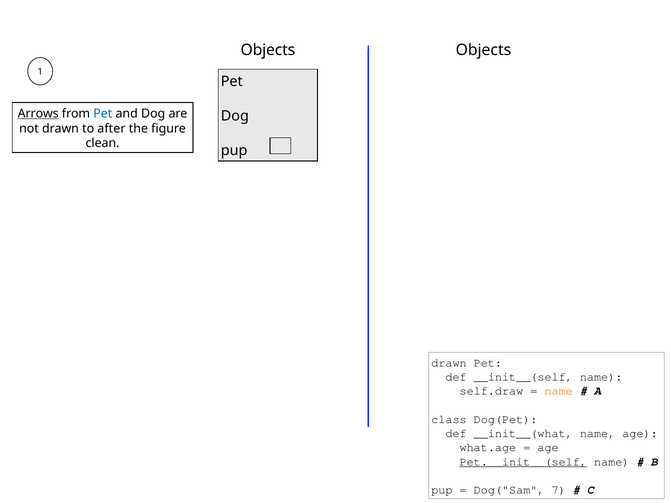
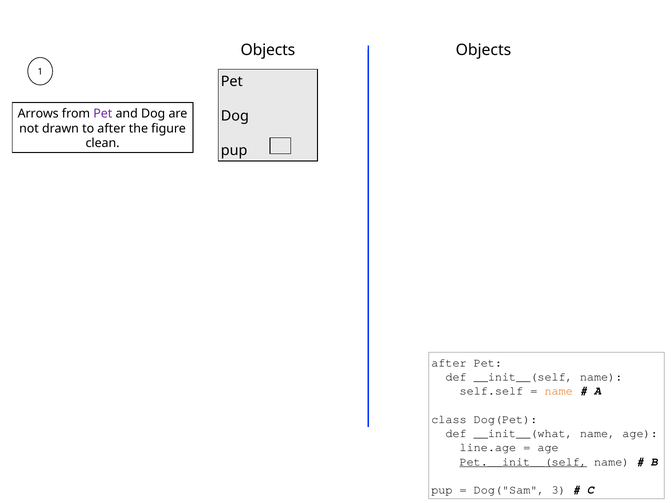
Arrows underline: present -> none (38, 114)
Pet colour: blue -> purple (103, 114)
drawn: drawn -> after (449, 363)
self.draw: self.draw -> self.self (491, 391)
what.age: what.age -> line.age (488, 448)
7: 7 -> 3 (559, 490)
